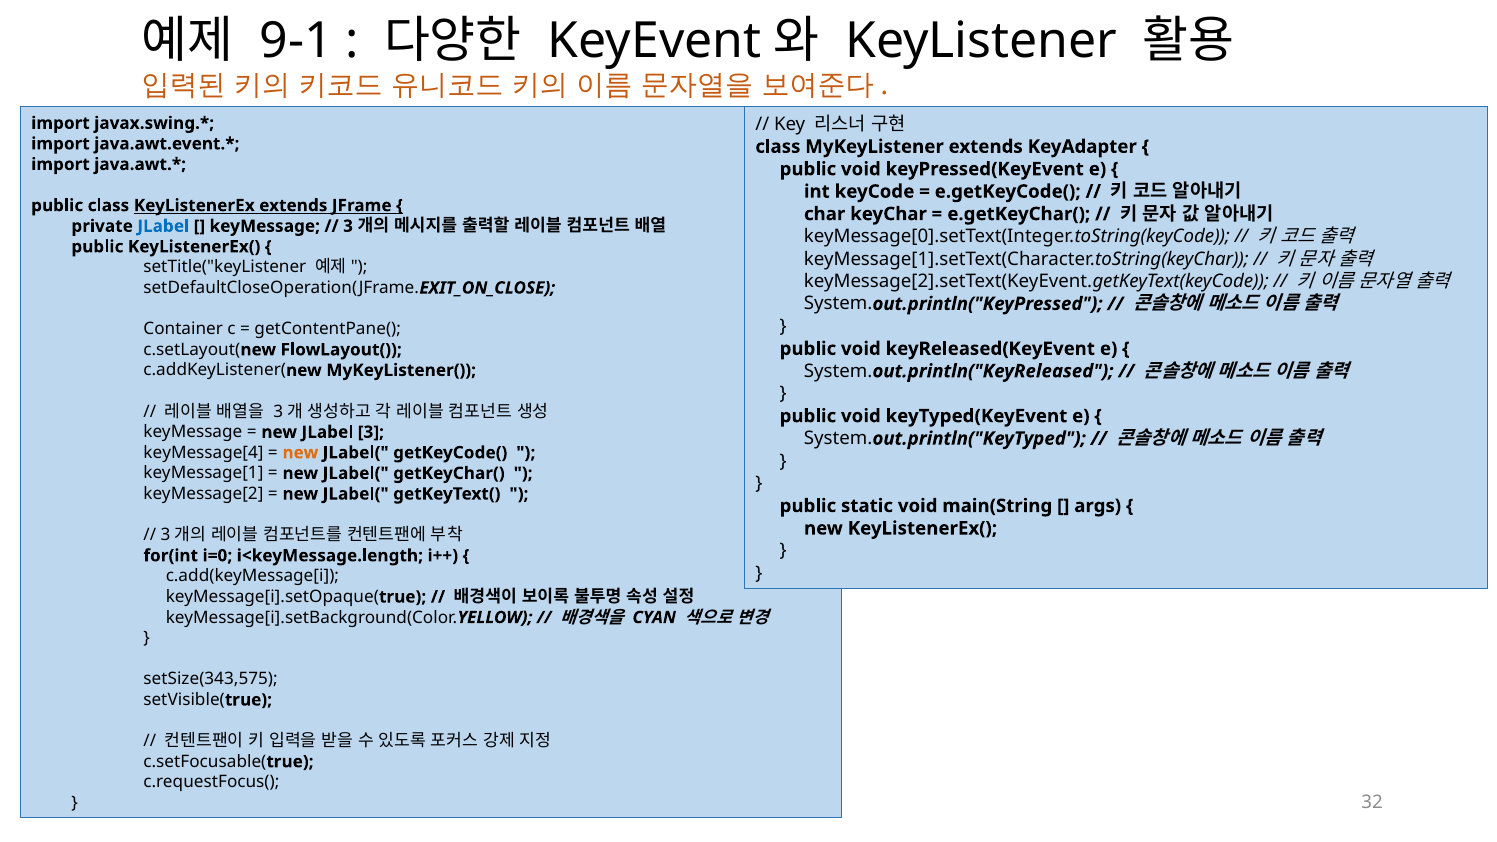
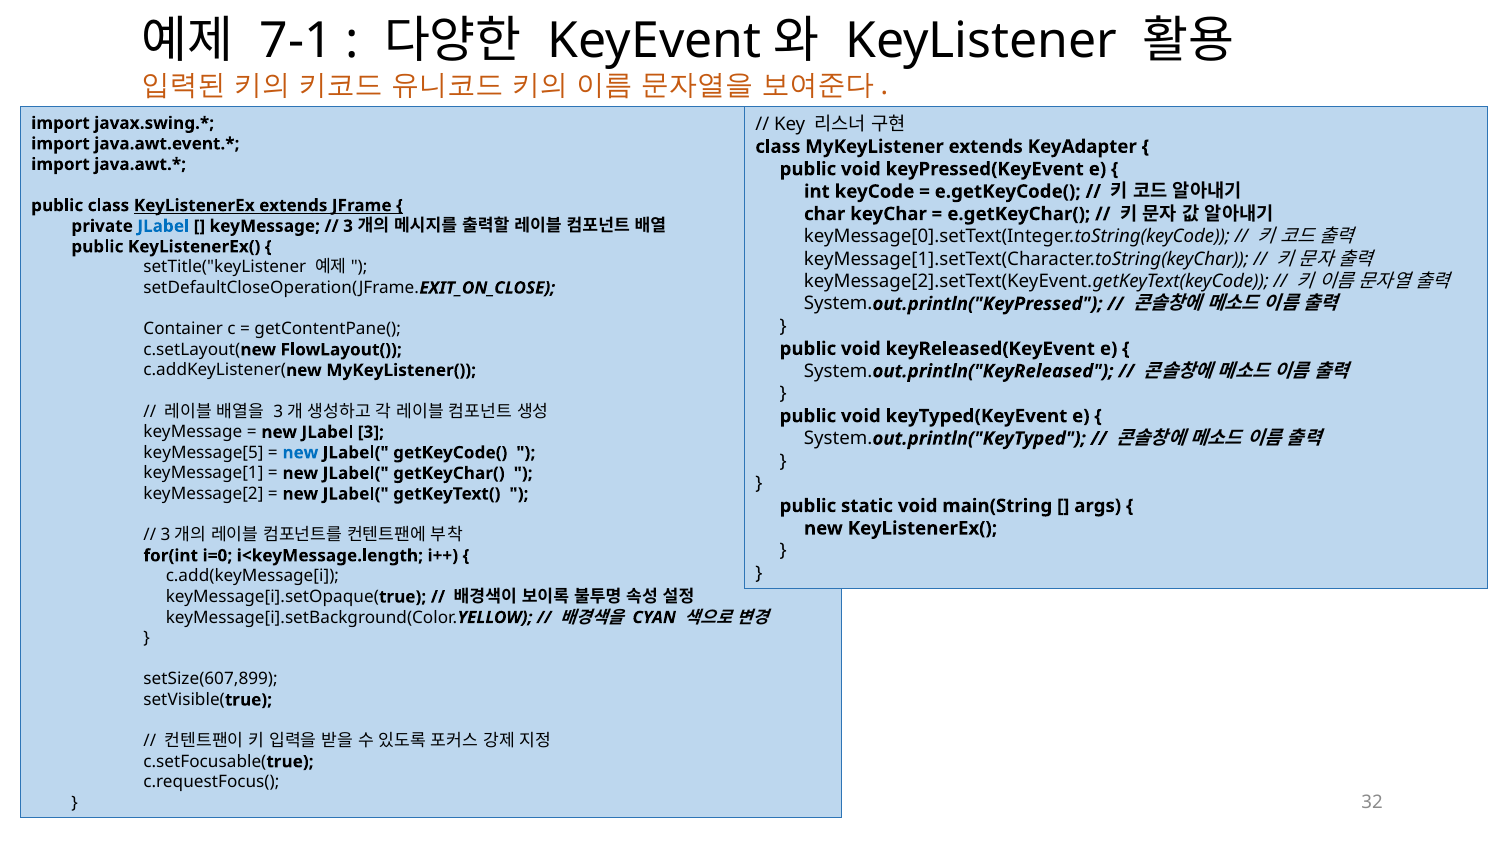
9-1: 9-1 -> 7-1 (296, 41)
keyMessage[4: keyMessage[4 -> keyMessage[5 (204, 453)
new colour: orange -> blue (300, 453)
setSize(343,575: setSize(343,575 -> setSize(607,899 (211, 679)
